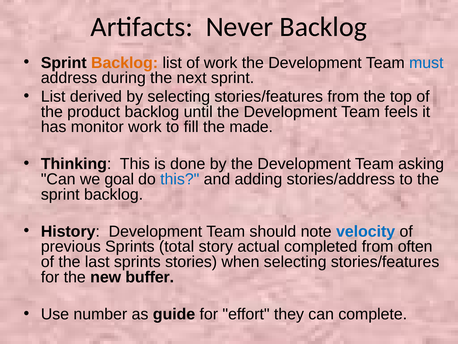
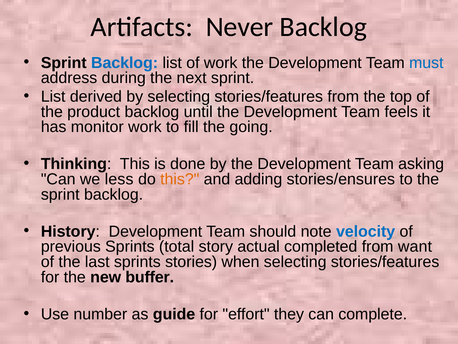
Backlog colour: orange -> blue (125, 63)
made: made -> going (251, 127)
goal: goal -> less (119, 179)
this colour: blue -> orange (180, 179)
stories/address: stories/address -> stories/ensures (341, 179)
often: often -> want (415, 246)
